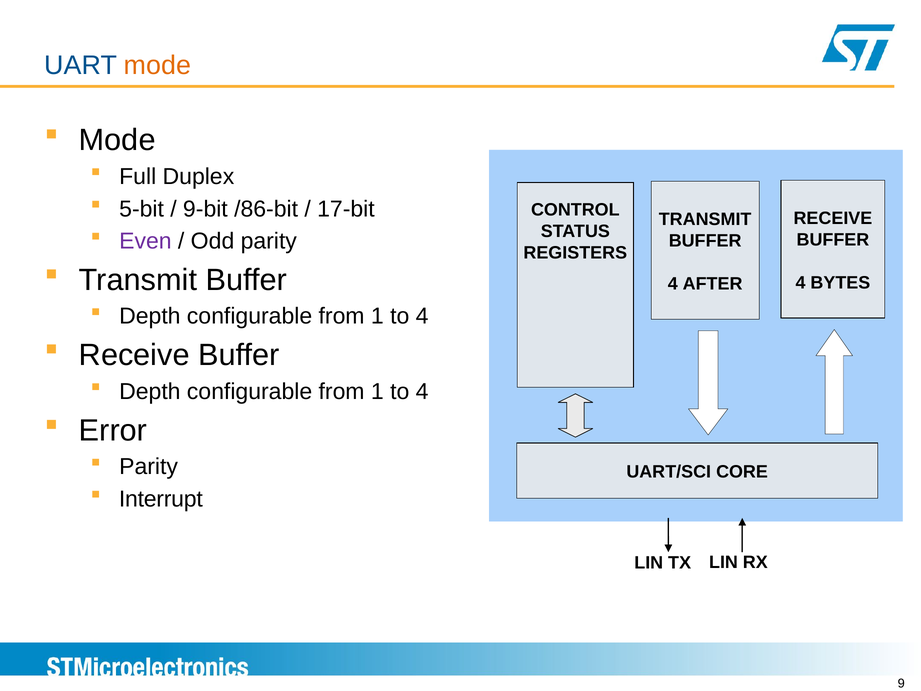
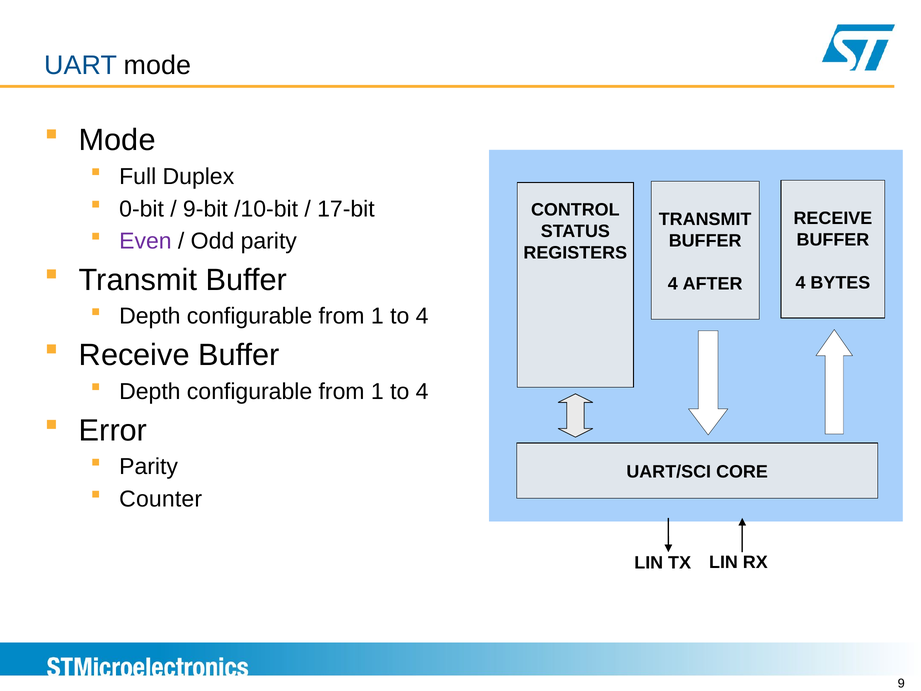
mode colour: orange -> black (157, 66)
5-bit: 5-bit -> 0-bit (142, 209)
/86-bit: /86-bit -> /10-bit (266, 209)
Interrupt: Interrupt -> Counter (161, 499)
